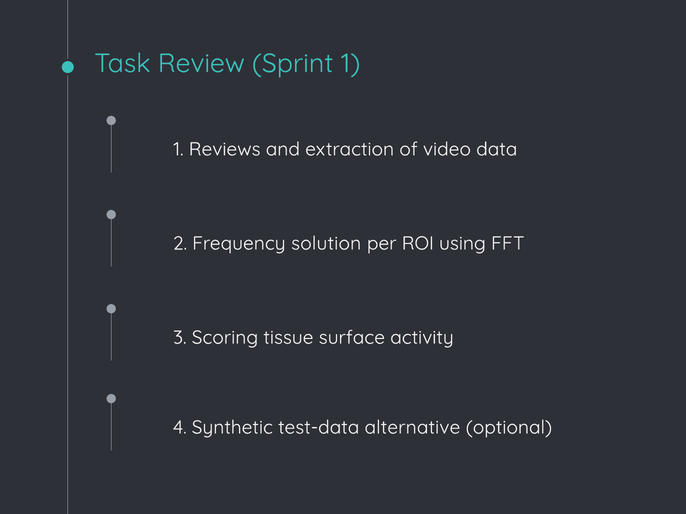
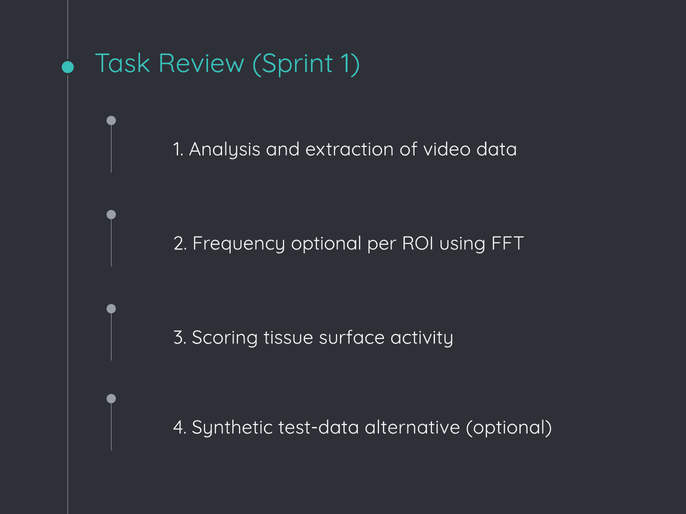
Reviews: Reviews -> Analysis (225, 149)
Frequency solution: solution -> optional (326, 244)
